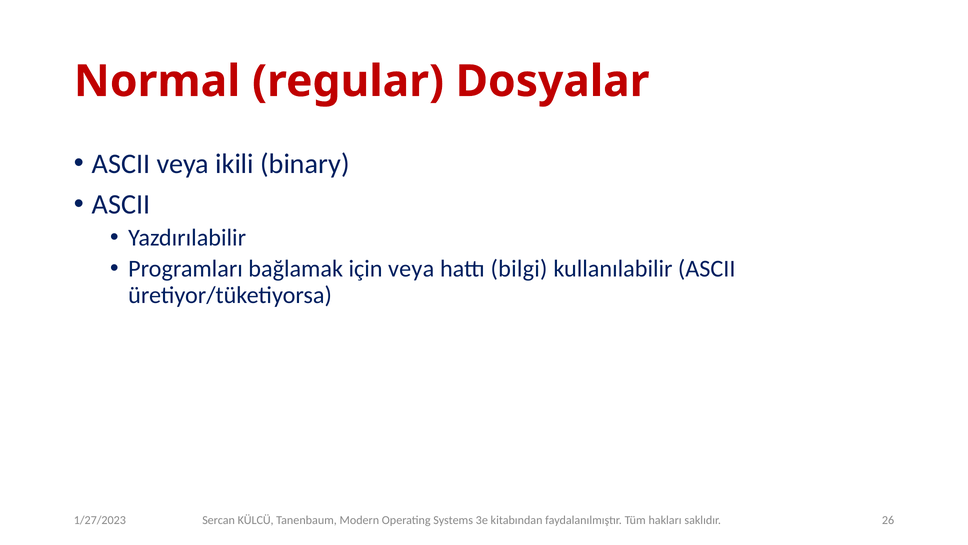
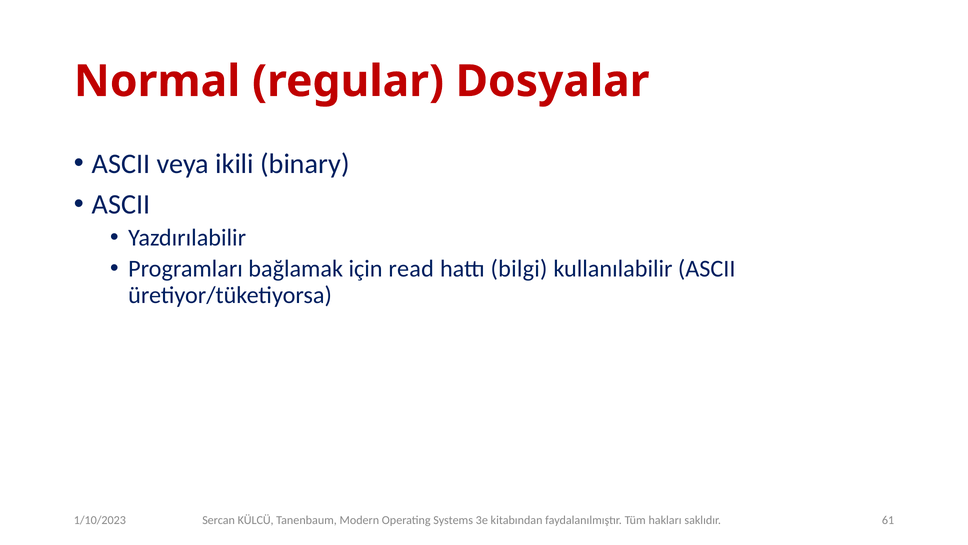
için veya: veya -> read (411, 269)
26: 26 -> 61 (888, 520)
1/27/2023: 1/27/2023 -> 1/10/2023 (100, 520)
